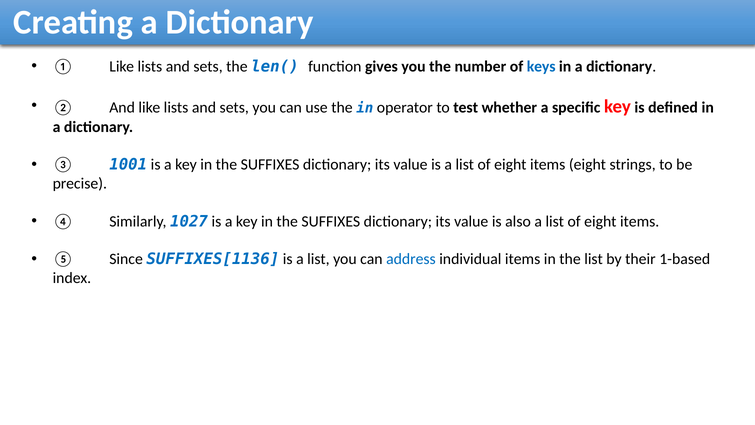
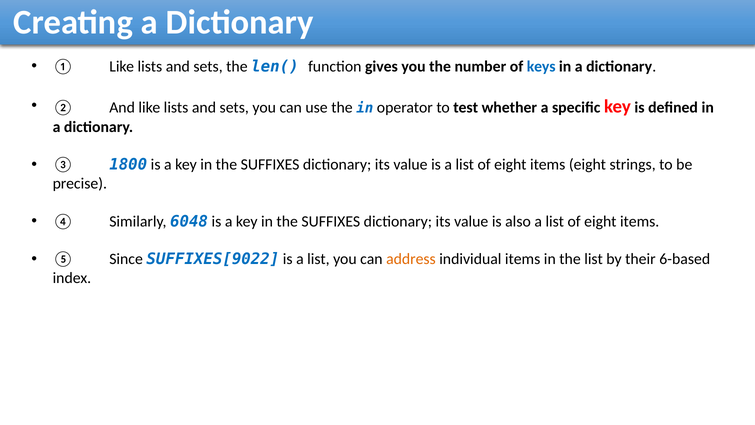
1001: 1001 -> 1800 (128, 165)
1027: 1027 -> 6048 (189, 221)
SUFFIXES[1136: SUFFIXES[1136 -> SUFFIXES[9022 (213, 259)
address colour: blue -> orange (411, 259)
1-based: 1-based -> 6-based (685, 259)
